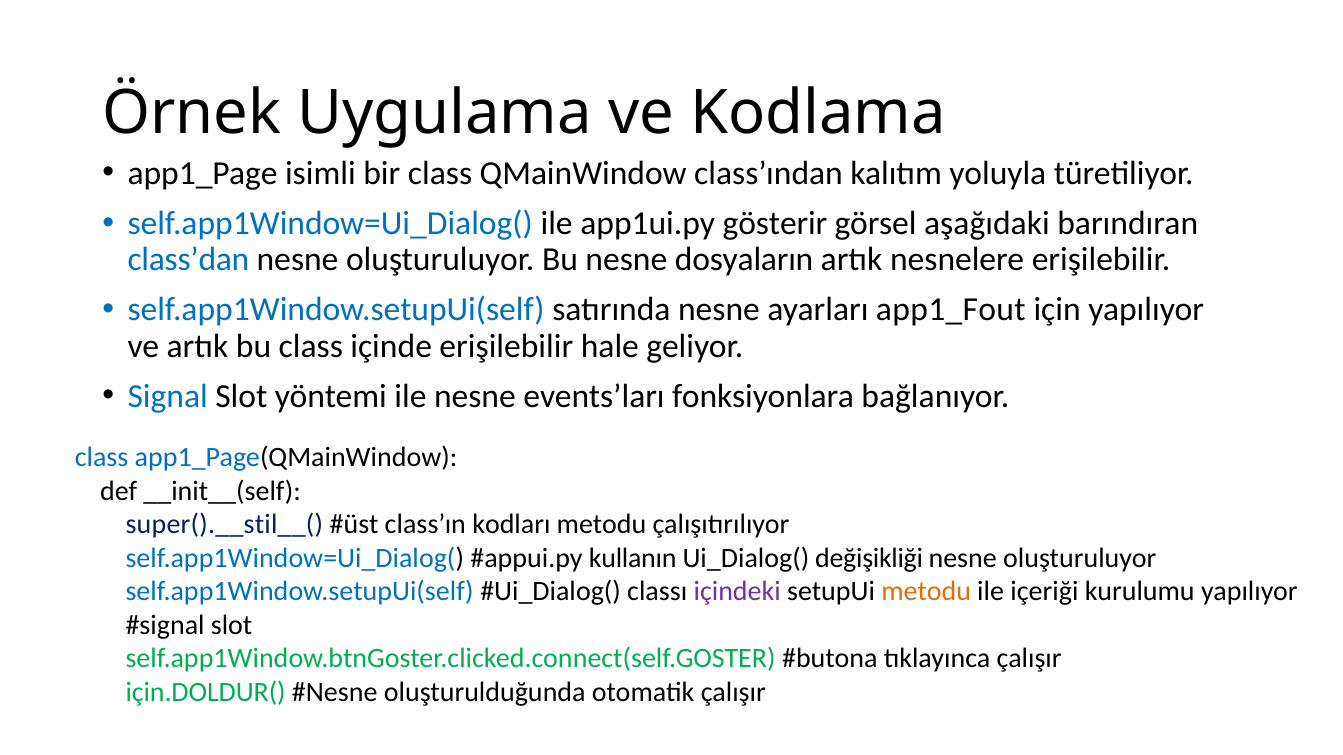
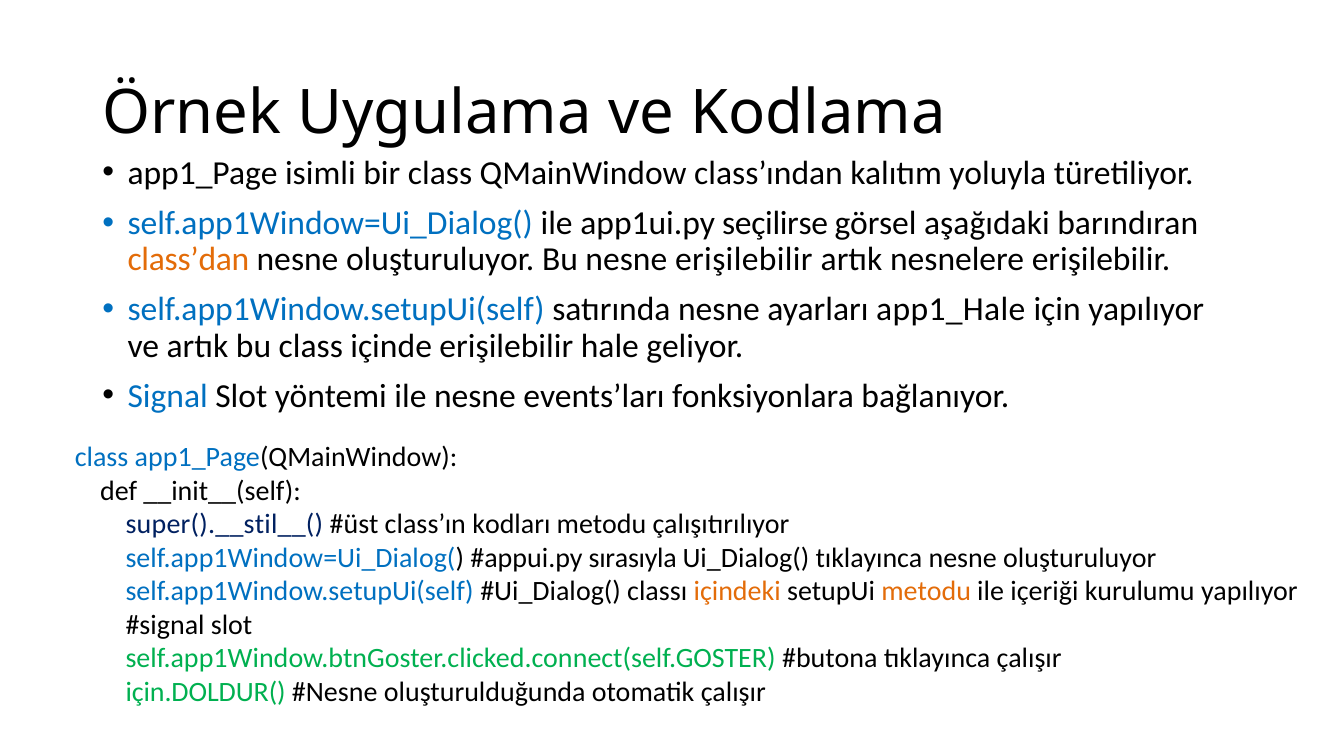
gösterir: gösterir -> seçilirse (775, 223)
class’dan colour: blue -> orange (188, 260)
nesne dosyaların: dosyaların -> erişilebilir (744, 260)
app1_Fout: app1_Fout -> app1_Hale (951, 310)
kullanın: kullanın -> sırasıyla (633, 558)
Ui_Dialog( değişikliği: değişikliği -> tıklayınca (869, 558)
içindeki colour: purple -> orange (737, 592)
